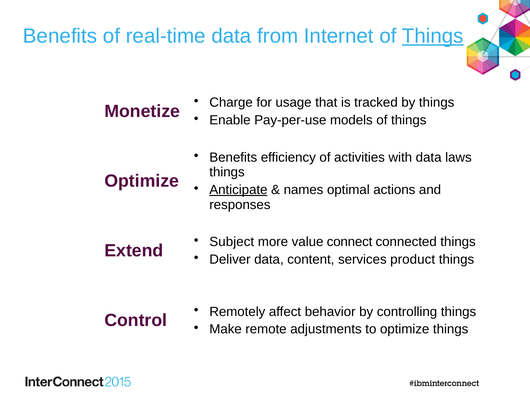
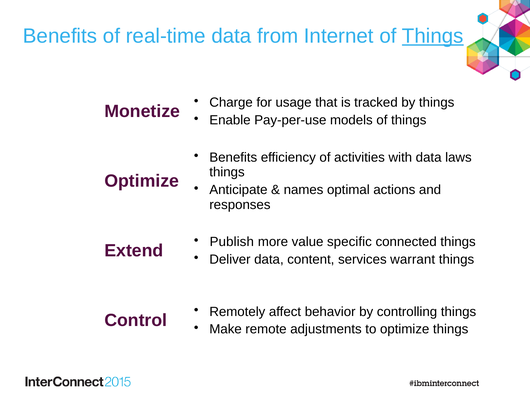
Anticipate underline: present -> none (238, 190)
Subject: Subject -> Publish (232, 242)
connect: connect -> specific (349, 242)
product: product -> warrant (413, 259)
